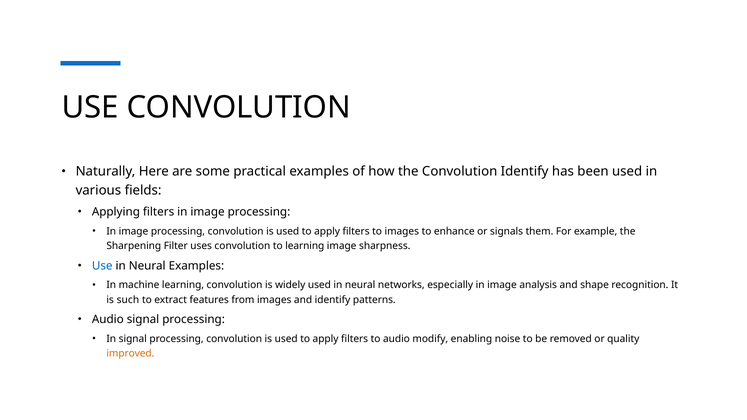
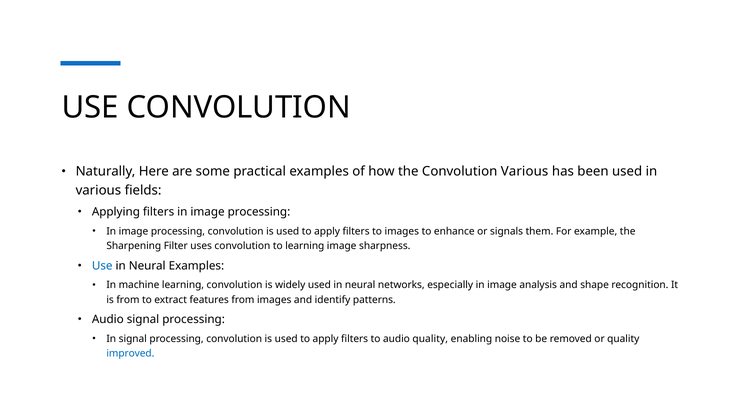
Convolution Identify: Identify -> Various (525, 172)
is such: such -> from (128, 300)
audio modify: modify -> quality (430, 339)
improved colour: orange -> blue (130, 354)
